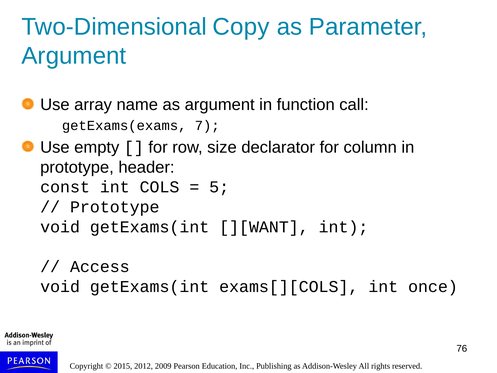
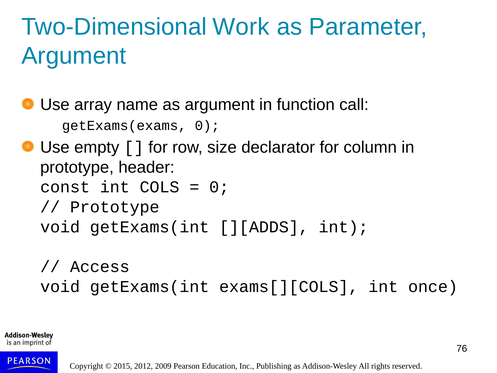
Copy: Copy -> Work (241, 27)
getExams(exams 7: 7 -> 0 (207, 126)
5: 5 -> 0 (219, 187)
][WANT: ][WANT -> ][ADDS (264, 227)
